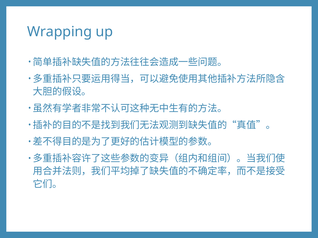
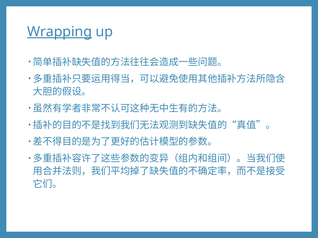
Wrapping underline: none -> present (60, 32)
